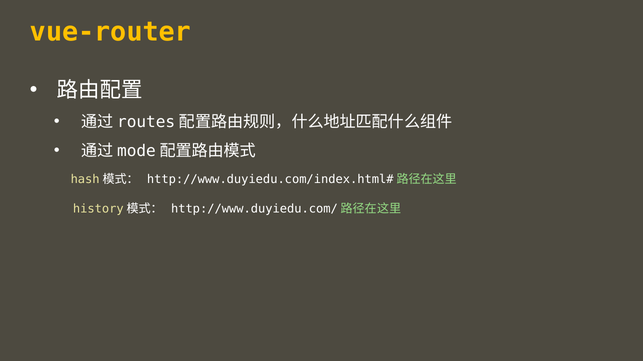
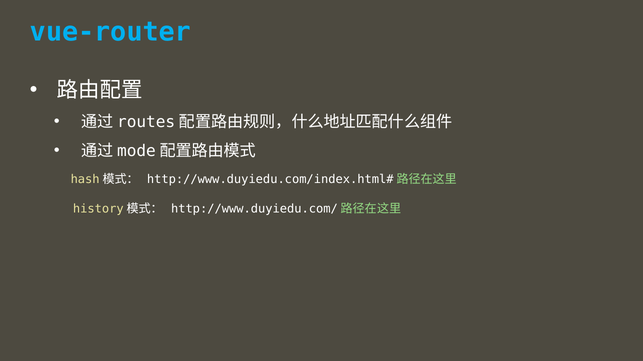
vue-router colour: yellow -> light blue (110, 32)
